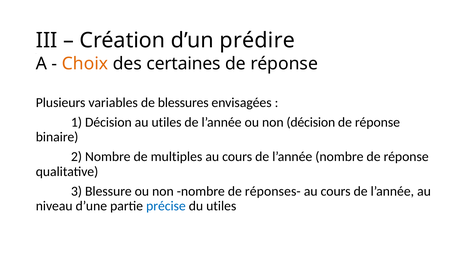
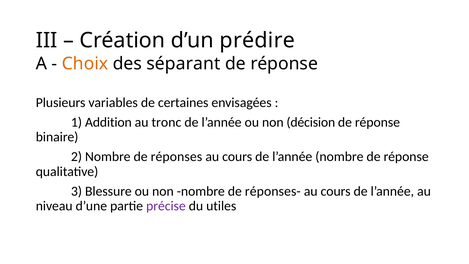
certaines: certaines -> séparant (183, 64)
blessures: blessures -> certaines (183, 103)
1 Décision: Décision -> Addition (108, 122)
au utiles: utiles -> tronc (166, 122)
multiples: multiples -> réponses (176, 157)
précise colour: blue -> purple (166, 206)
